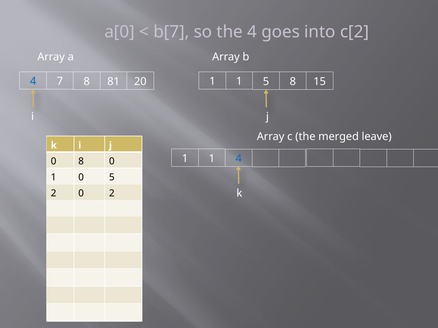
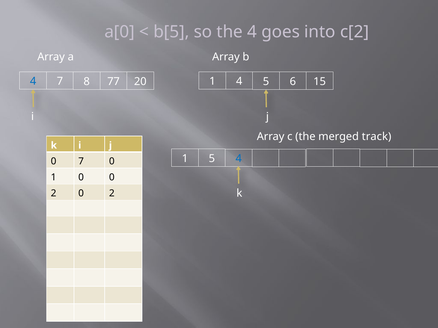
b[7: b[7 -> b[5 (171, 32)
81: 81 -> 77 (114, 82)
20 1 1: 1 -> 4 (239, 81)
8: 8 -> 6 (293, 82)
leave: leave -> track (377, 137)
1: 1 -> 5 (212, 159)
0 8: 8 -> 7 (81, 162)
0 5: 5 -> 0 (112, 178)
